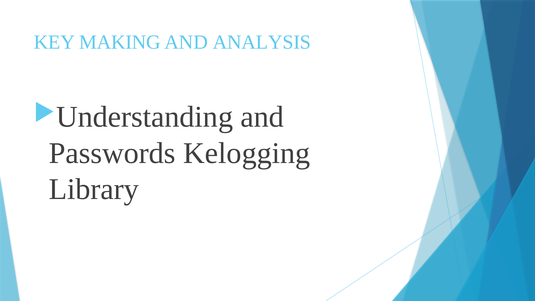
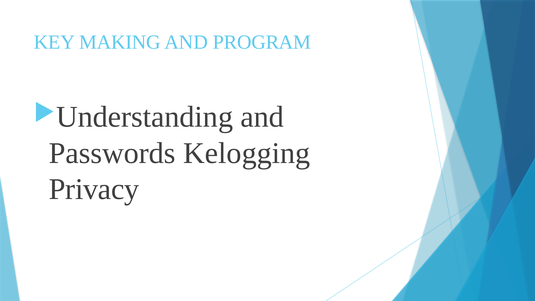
ANALYSIS: ANALYSIS -> PROGRAM (262, 42)
Library: Library -> Privacy (94, 189)
